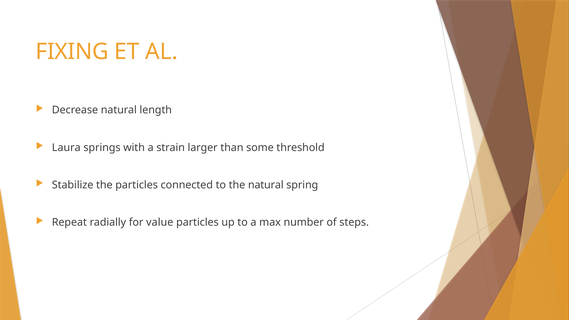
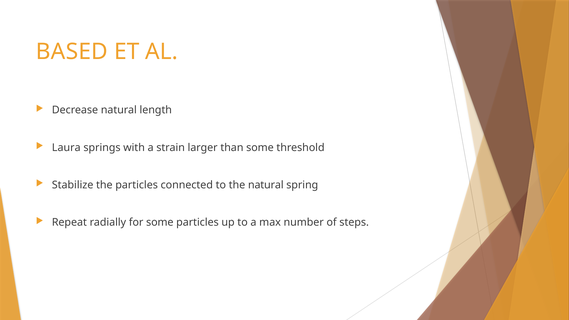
FIXING: FIXING -> BASED (72, 52)
for value: value -> some (160, 223)
